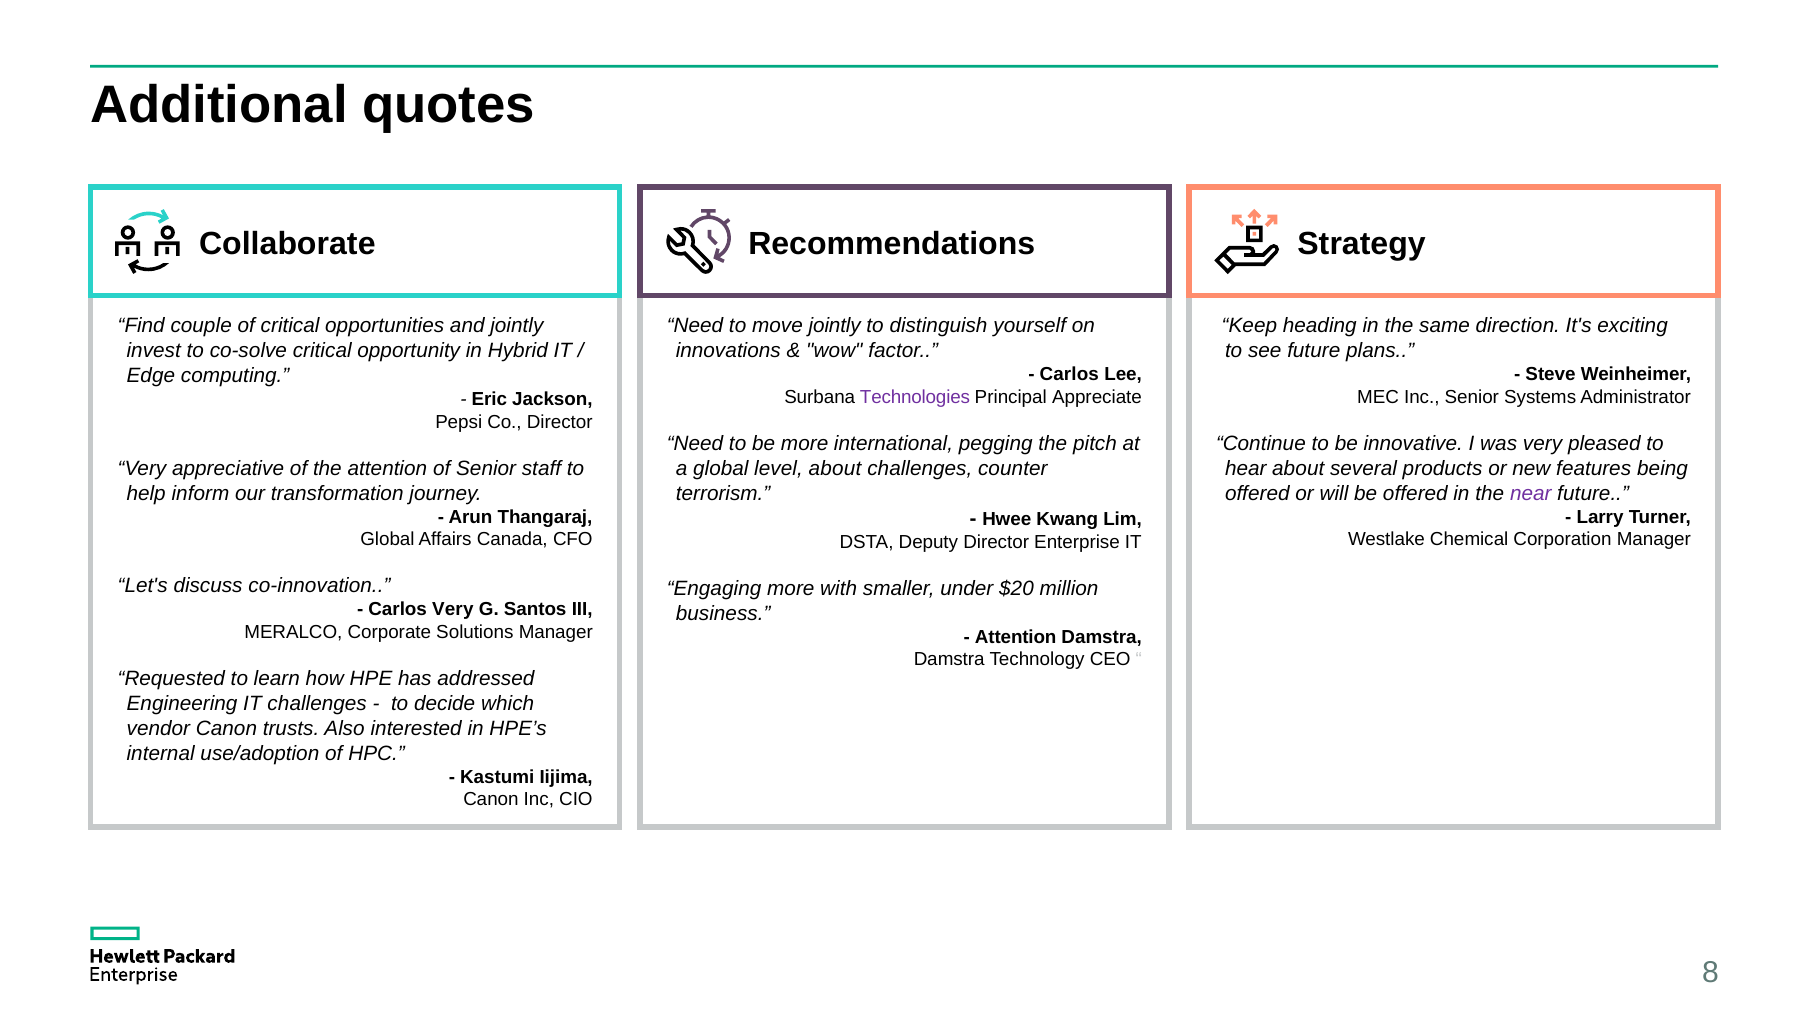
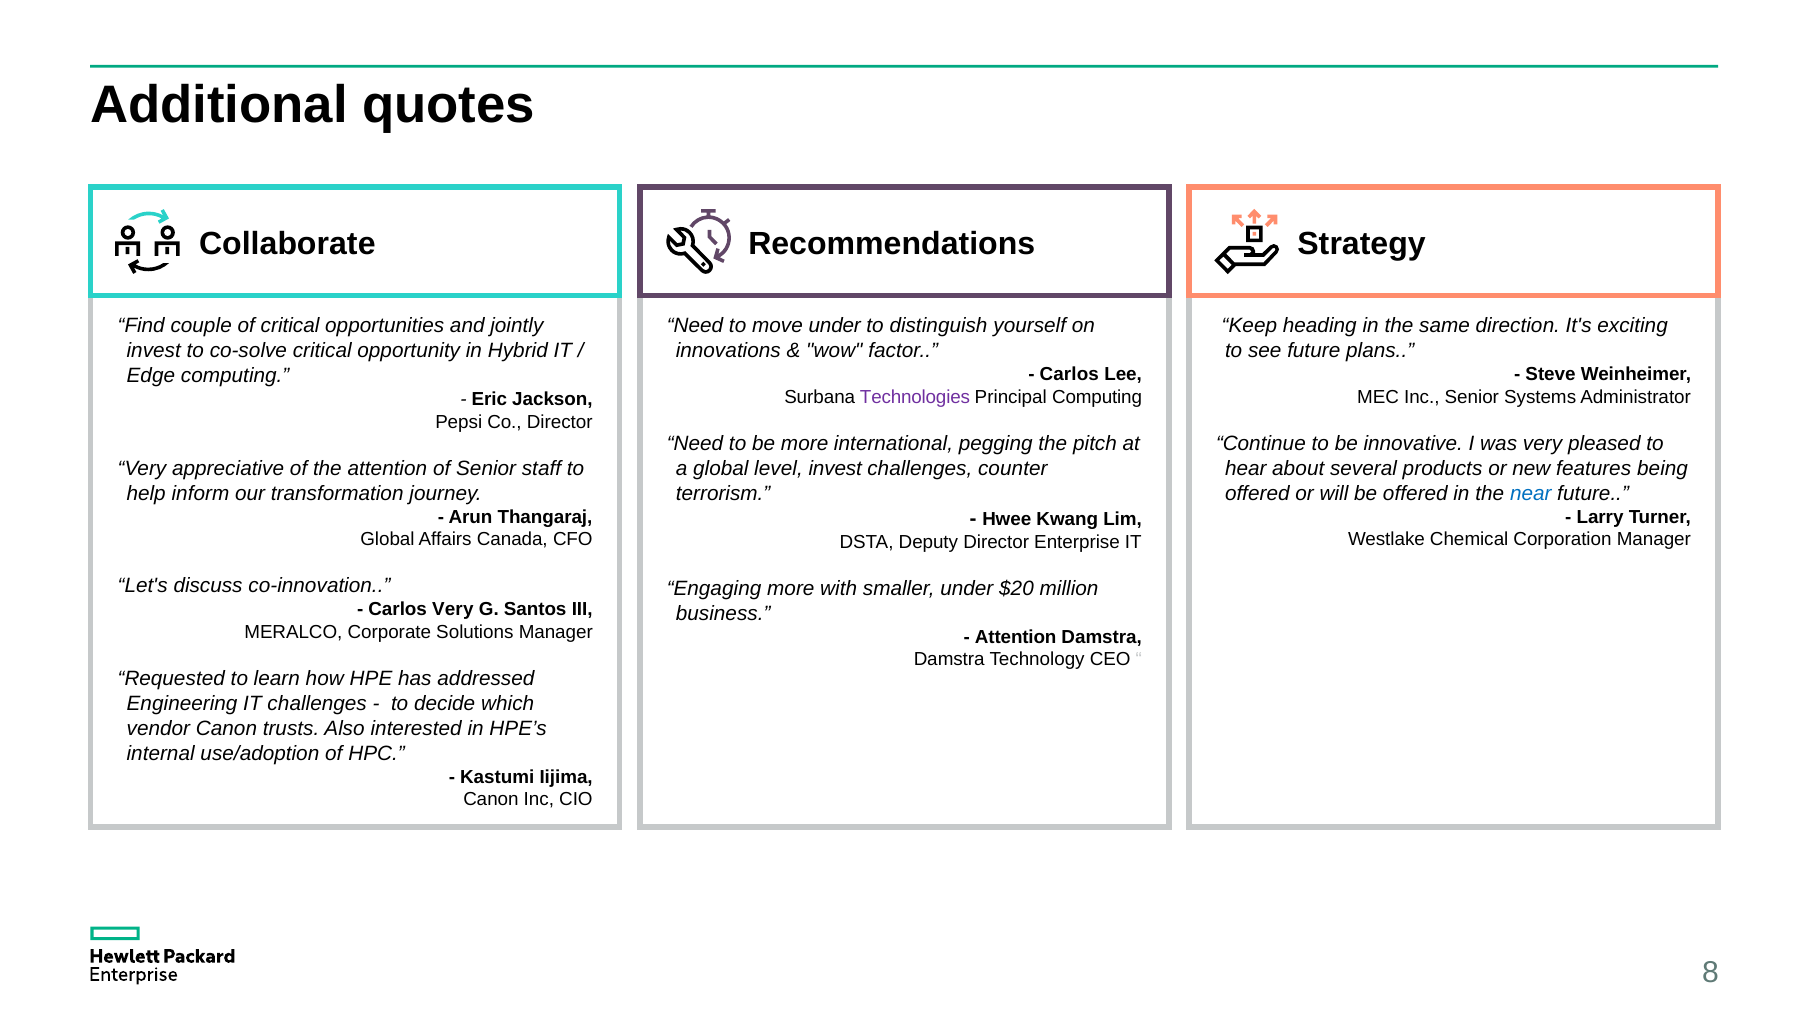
move jointly: jointly -> under (835, 326)
Principal Appreciate: Appreciate -> Computing (1097, 397)
level about: about -> invest (835, 469)
near colour: purple -> blue (1531, 494)
